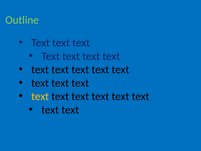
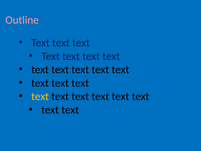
Outline colour: light green -> pink (22, 20)
